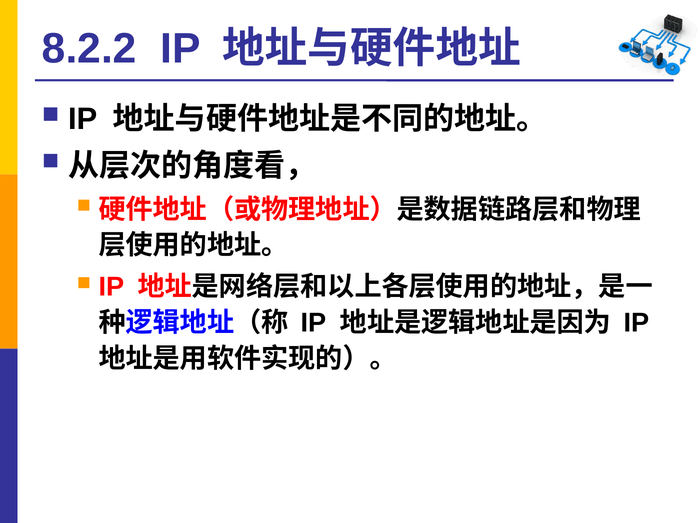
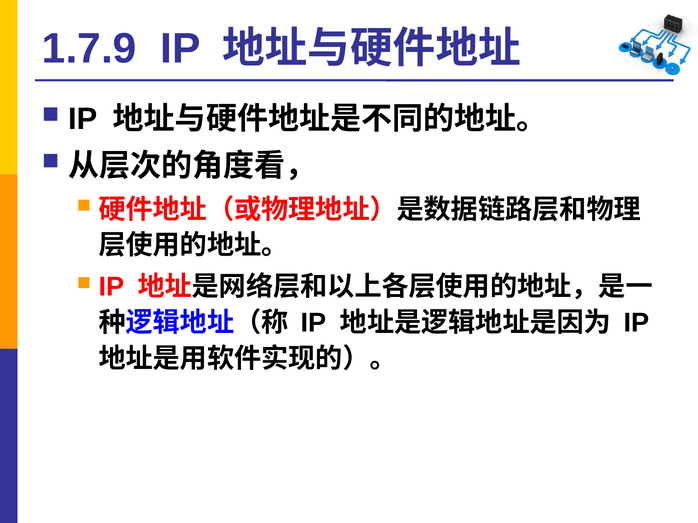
8.2.2: 8.2.2 -> 1.7.9 (89, 49)
